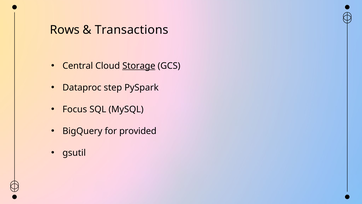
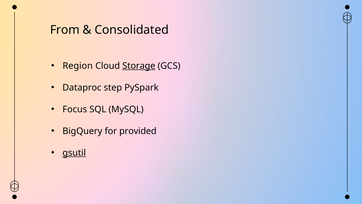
Rows: Rows -> From (65, 30)
Transactions: Transactions -> Consolidated (132, 30)
Central: Central -> Region (78, 66)
gsutil underline: none -> present (74, 153)
